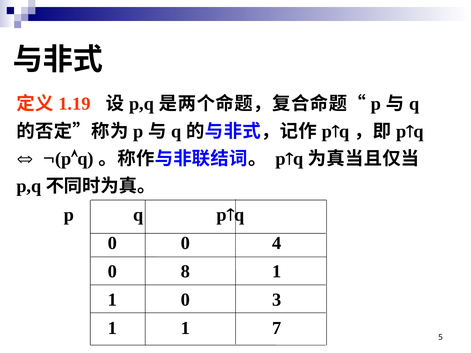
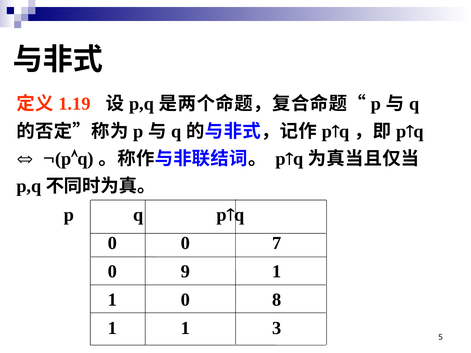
4: 4 -> 7 (277, 243)
8: 8 -> 9 (186, 272)
3: 3 -> 8 (277, 300)
7: 7 -> 3 (277, 328)
